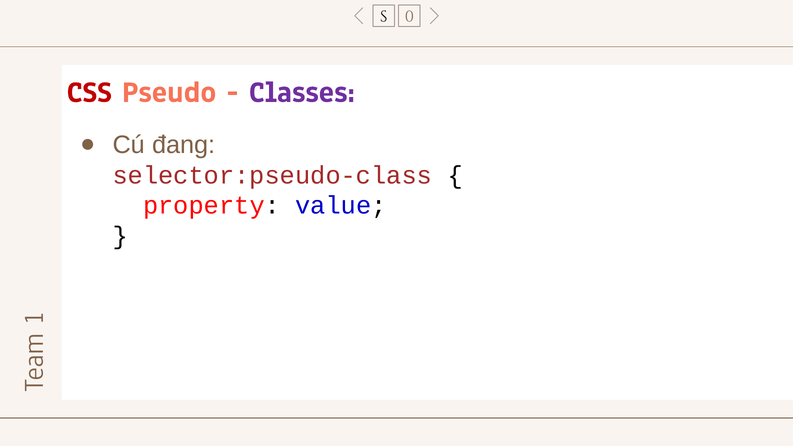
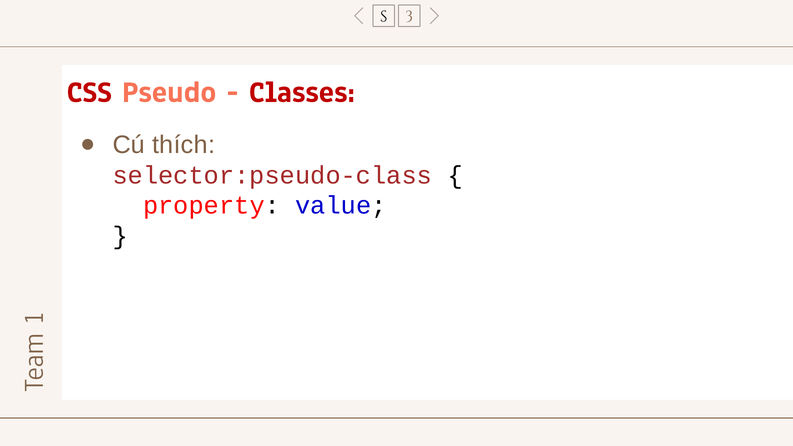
0: 0 -> 3 (409, 17)
Classes colour: purple -> red (302, 92)
đang: đang -> thích (184, 145)
